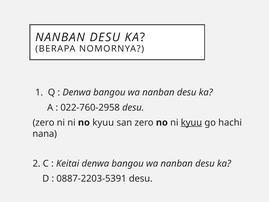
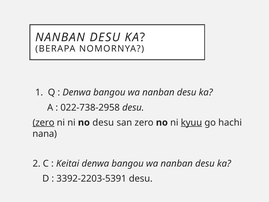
022-760-2958: 022-760-2958 -> 022-738-2958 (90, 107)
zero underline: none -> present (44, 122)
no kyuu: kyuu -> desu (103, 122)
0887-2203-5391: 0887-2203-5391 -> 3392-2203-5391 (91, 178)
